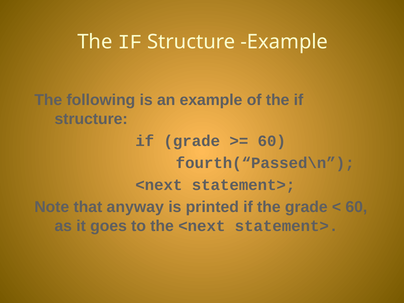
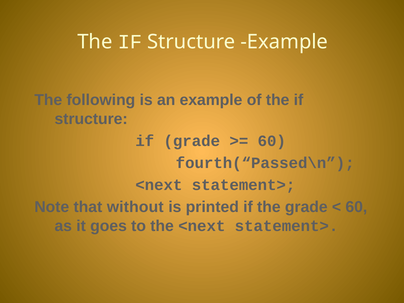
anyway: anyway -> without (135, 207)
